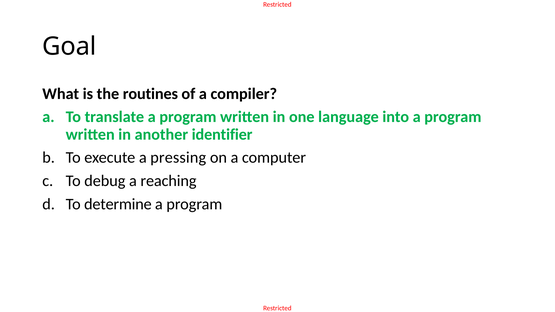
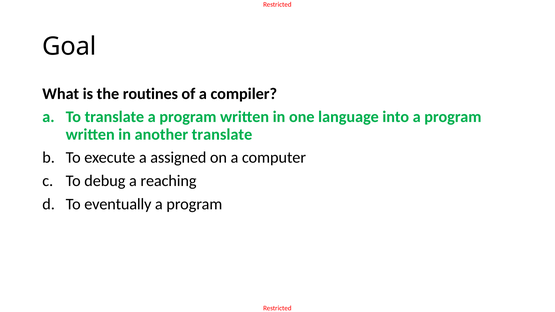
another identifier: identifier -> translate (222, 134)
pressing: pressing -> assigned (178, 158)
determine: determine -> eventually (118, 204)
